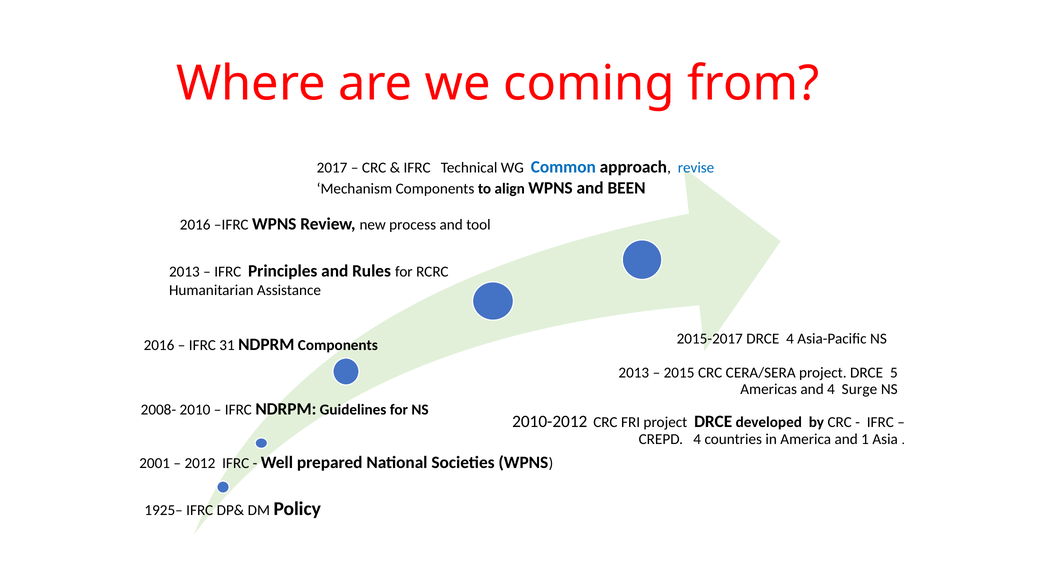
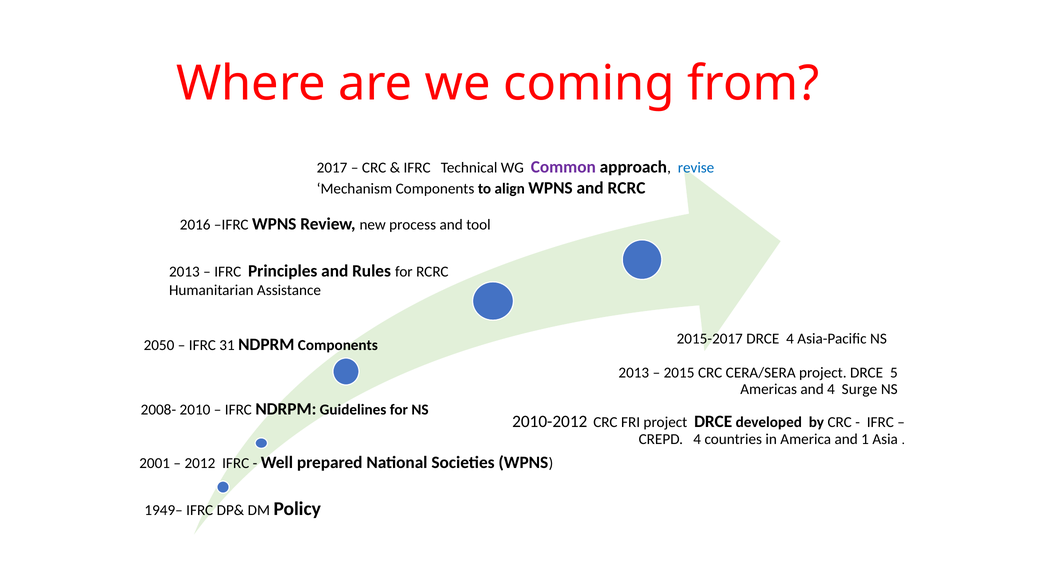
Common colour: blue -> purple (563, 167)
and BEEN: BEEN -> RCRC (627, 188)
2016: 2016 -> 2050 (159, 345)
1925–: 1925– -> 1949– (164, 510)
